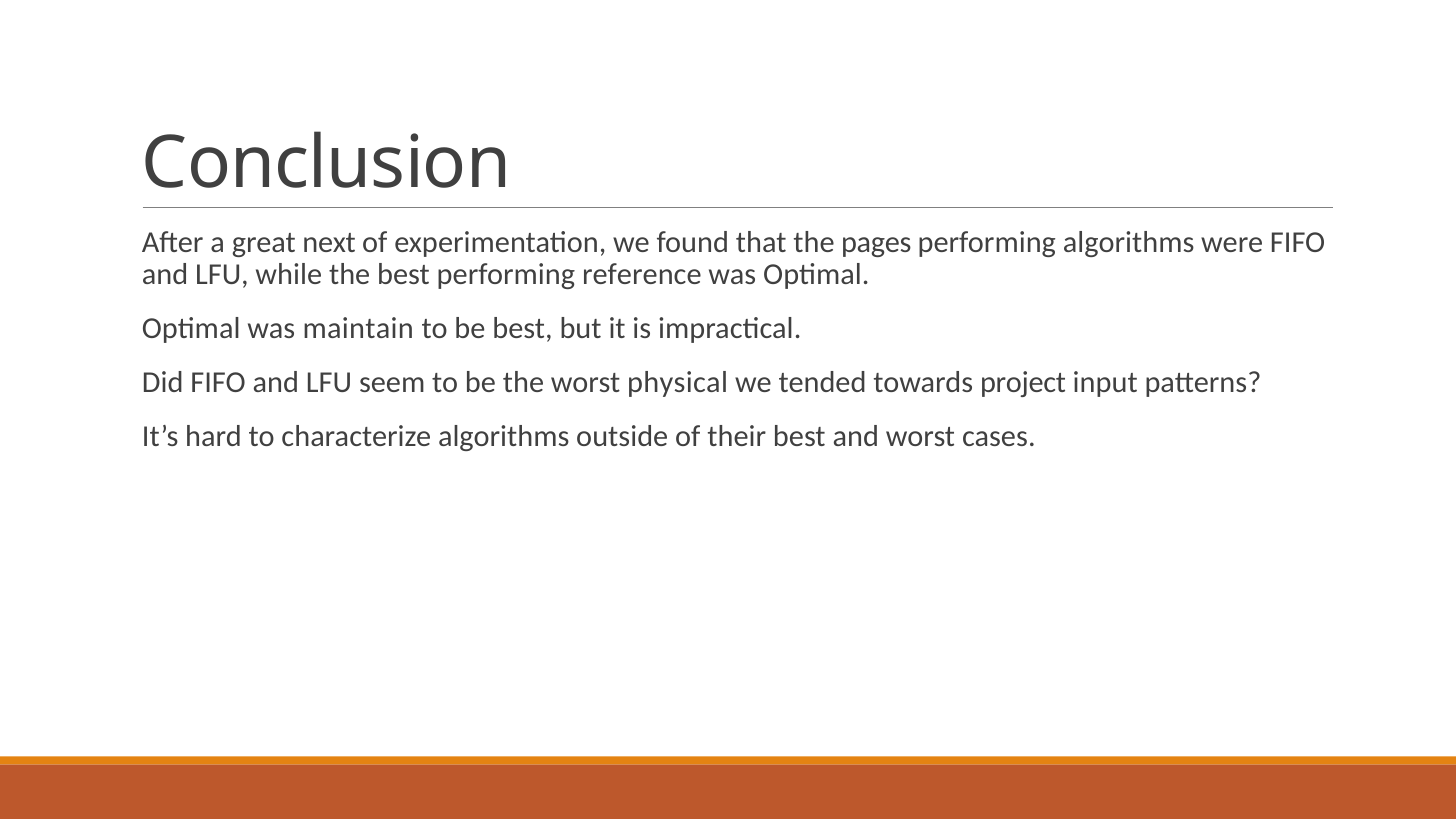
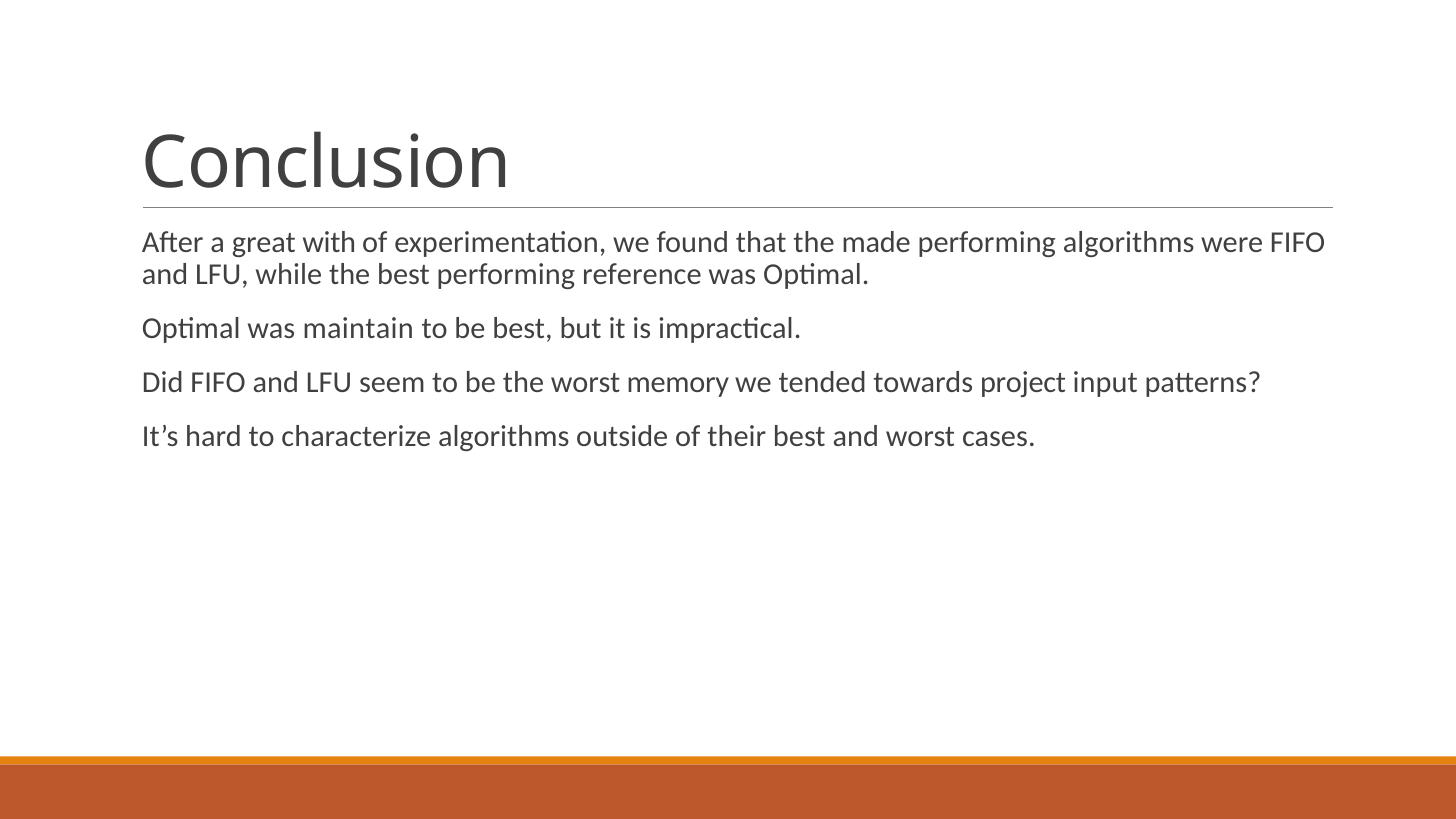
next: next -> with (329, 242)
pages: pages -> made (876, 242)
physical: physical -> memory (678, 383)
